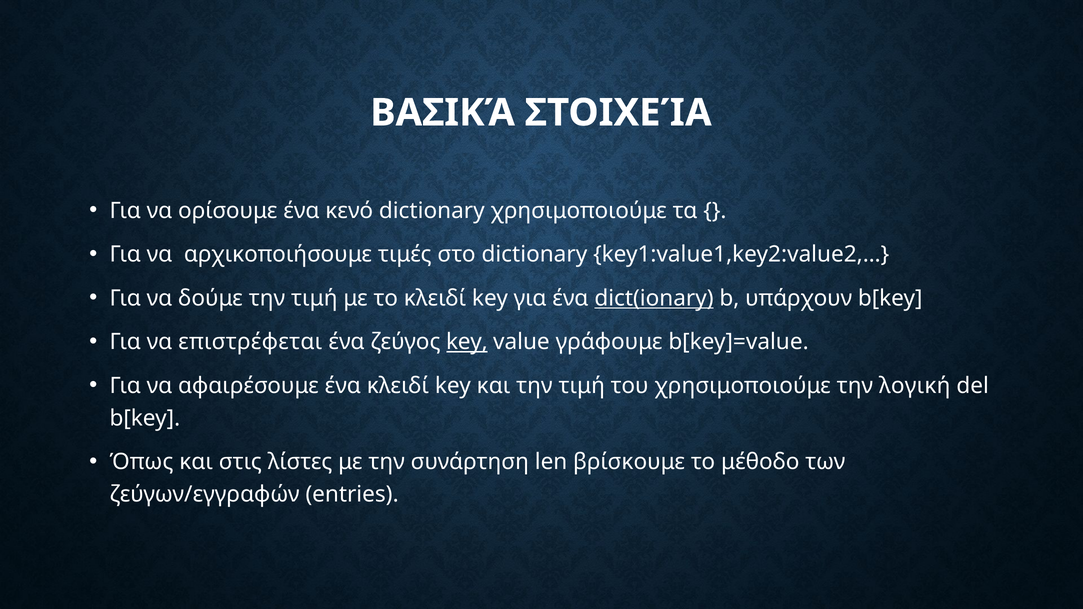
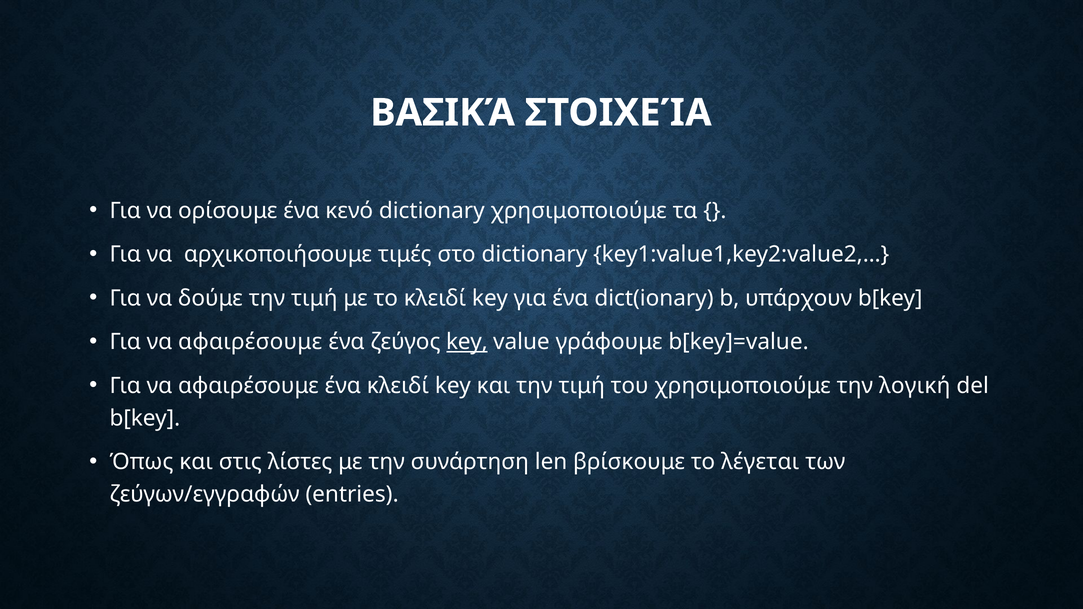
dict(ionary underline: present -> none (654, 298)
επιστρέφεται: επιστρέφεται -> αφαιρέσουμε (250, 342)
μέθοδο: μέθοδο -> λέγεται (760, 462)
